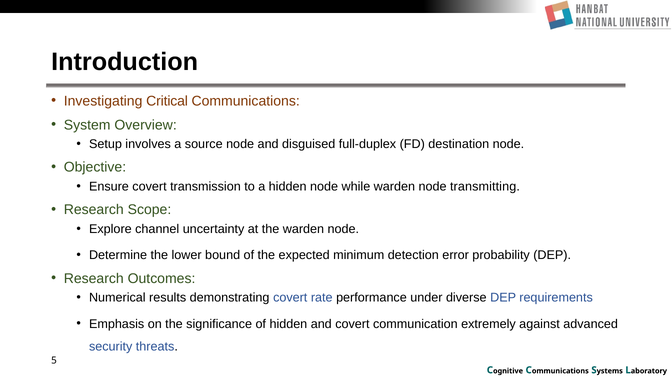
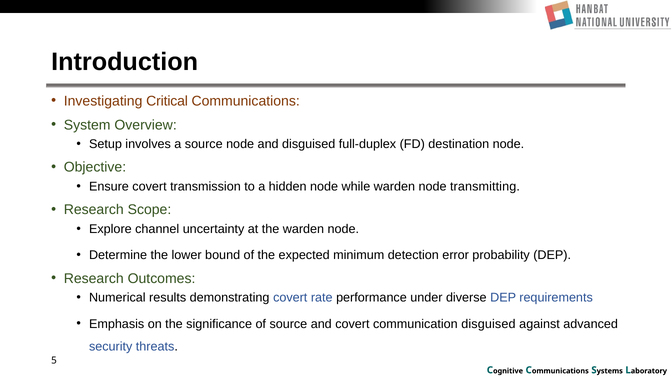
of hidden: hidden -> source (288, 324)
communication extremely: extremely -> disguised (488, 324)
